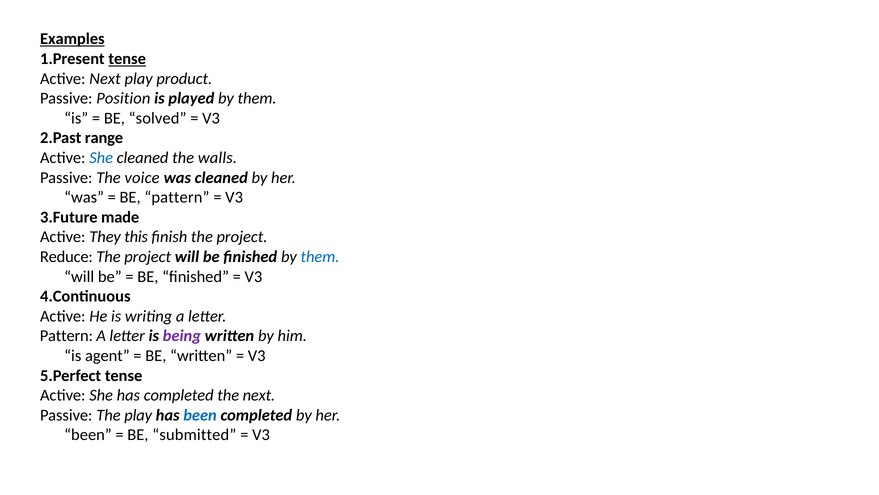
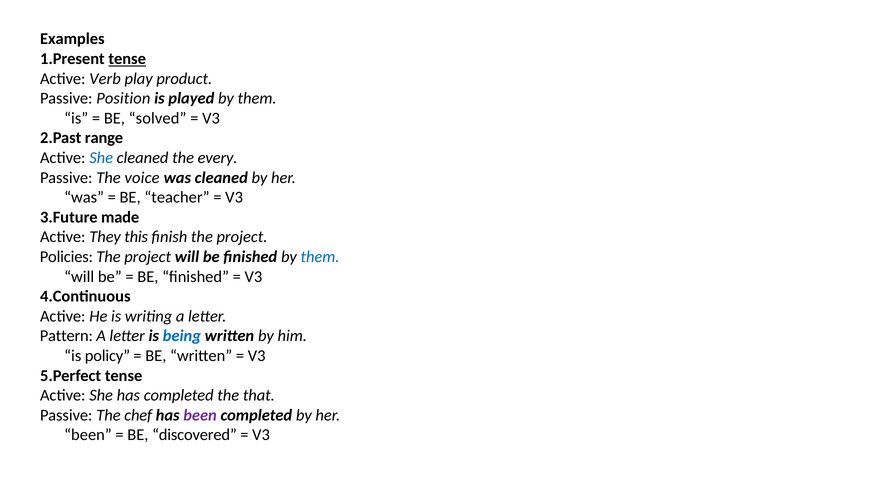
Examples underline: present -> none (72, 39)
Active Next: Next -> Verb (105, 79)
walls: walls -> every (218, 158)
BE pattern: pattern -> teacher (177, 197)
Reduce: Reduce -> Policies (66, 257)
being colour: purple -> blue (182, 336)
agent: agent -> policy (107, 355)
the next: next -> that (259, 395)
The play: play -> chef (138, 415)
been colour: blue -> purple (200, 415)
submitted: submitted -> discovered (194, 435)
